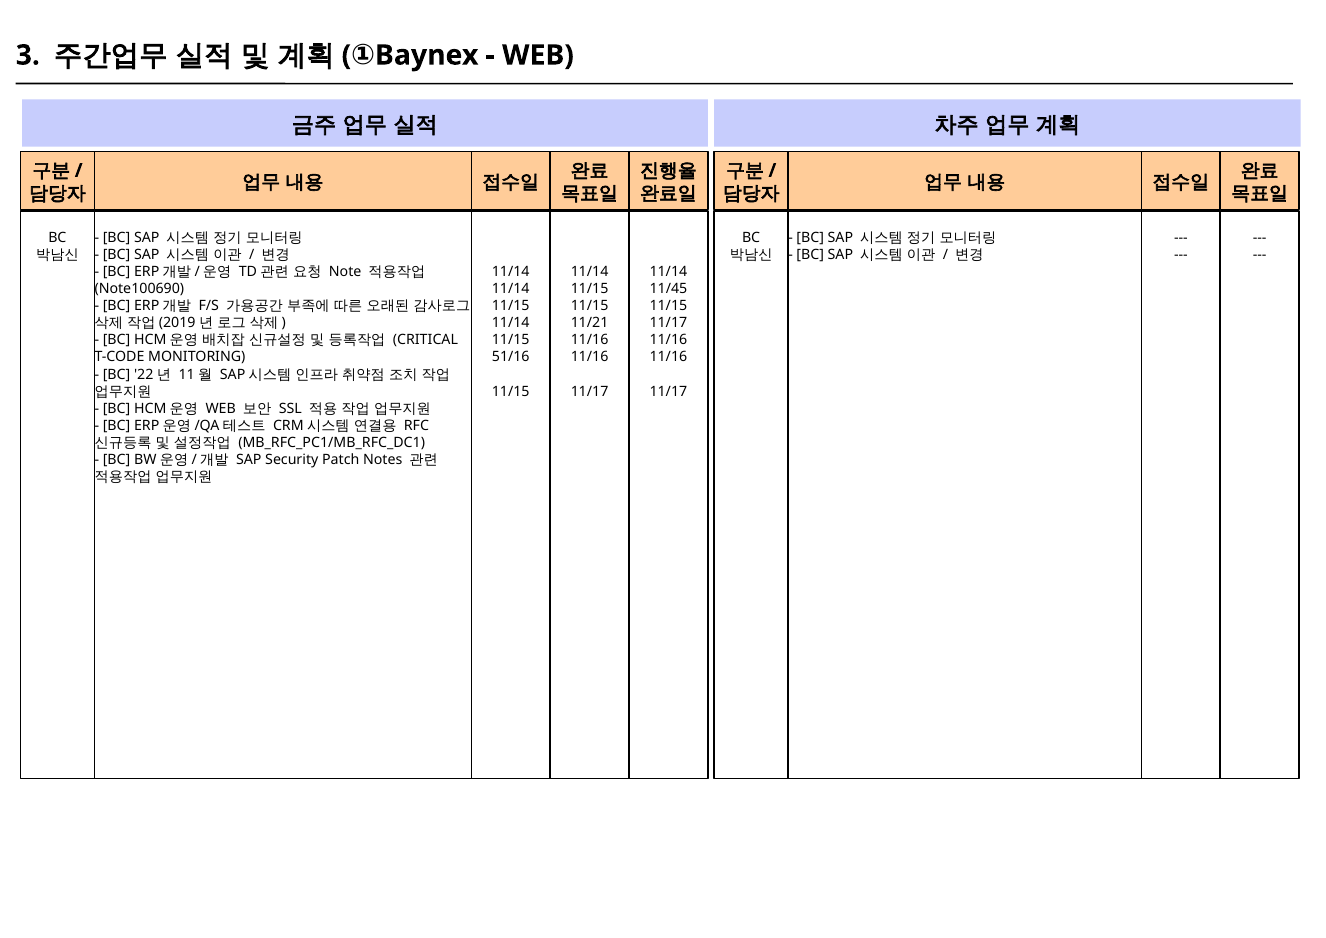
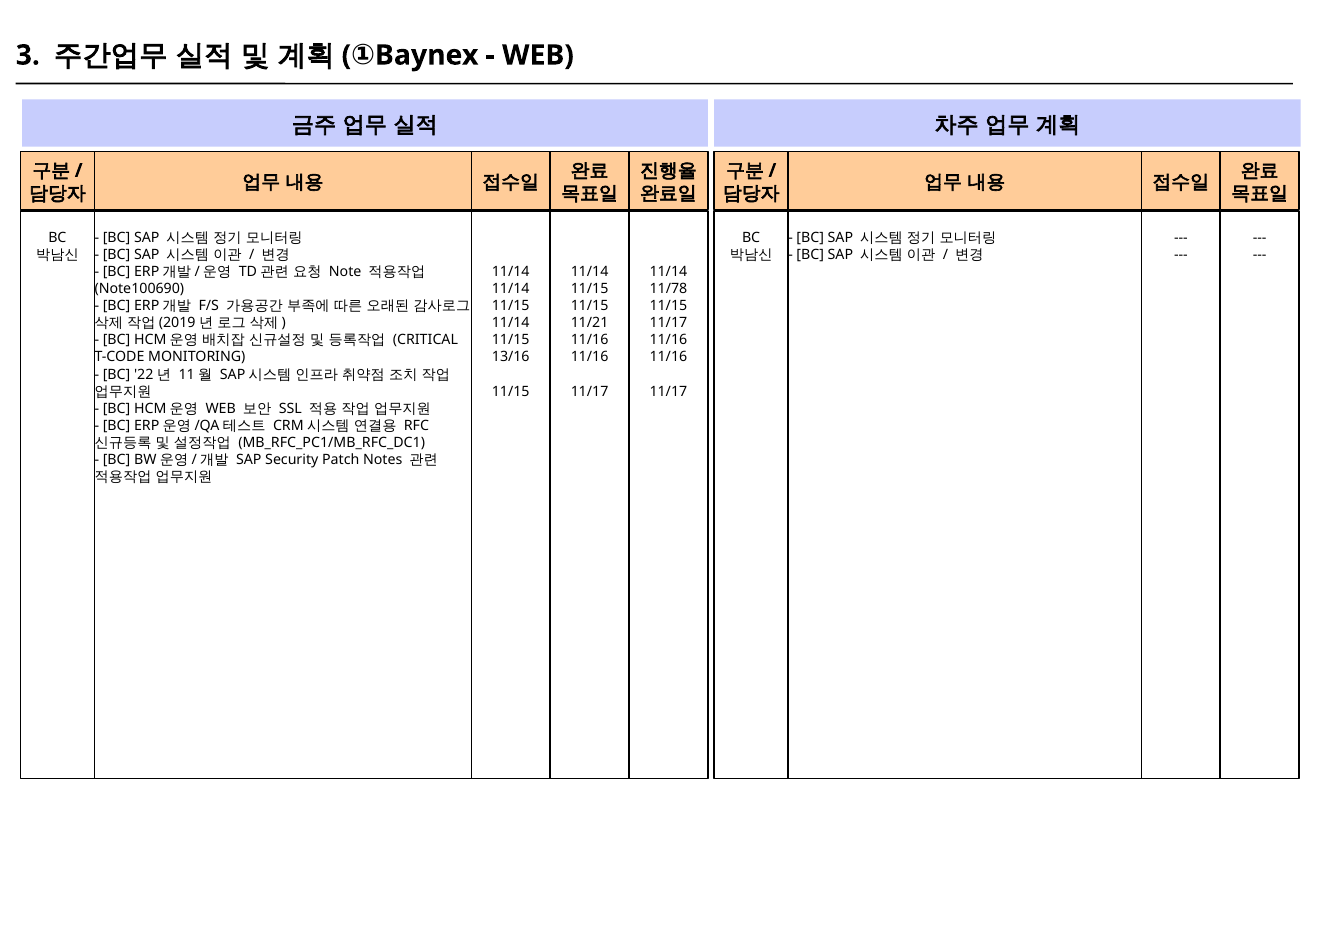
11/45: 11/45 -> 11/78 (668, 289)
51/16: 51/16 -> 13/16 (511, 357)
